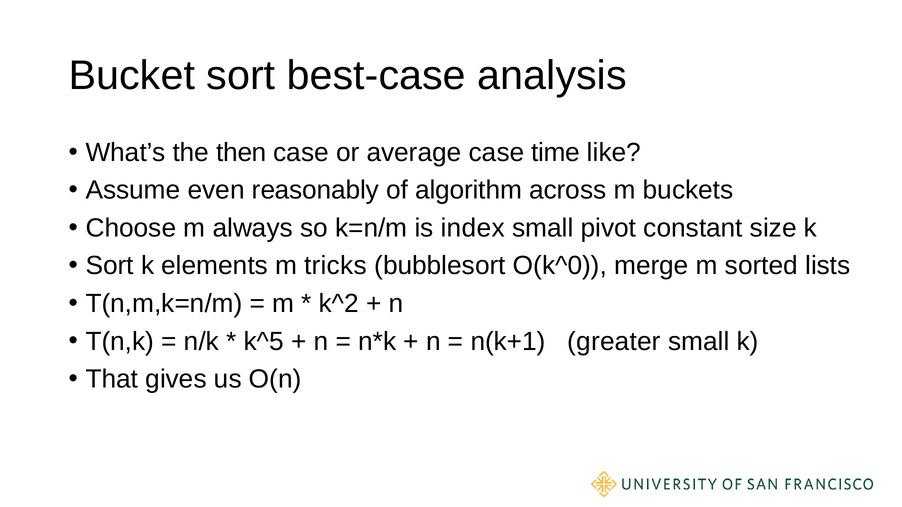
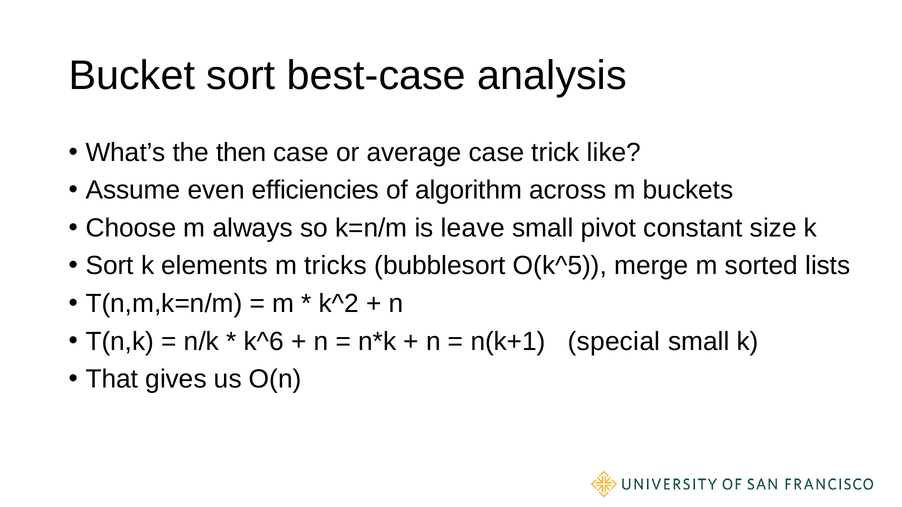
time: time -> trick (556, 153)
reasonably: reasonably -> efficiencies (316, 190)
index: index -> leave (473, 228)
O(k^0: O(k^0 -> O(k^5 (560, 266)
k^5: k^5 -> k^6 (264, 342)
greater: greater -> special (614, 342)
